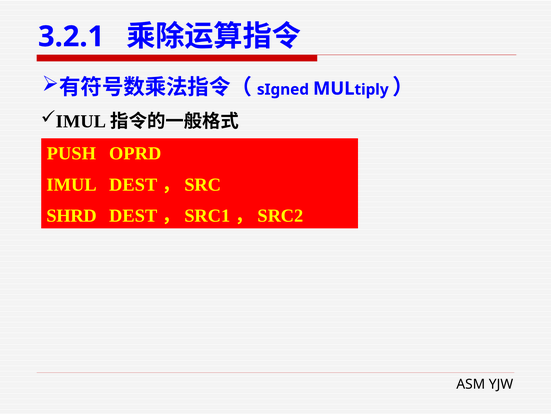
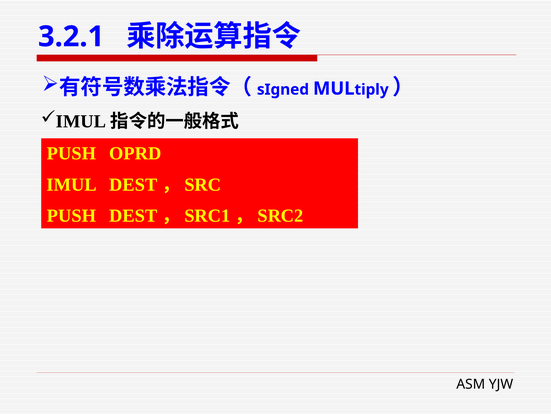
SHRD: SHRD -> PUSH (72, 216)
